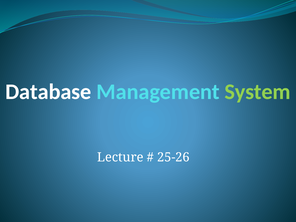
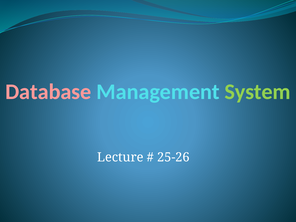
Database colour: white -> pink (48, 92)
